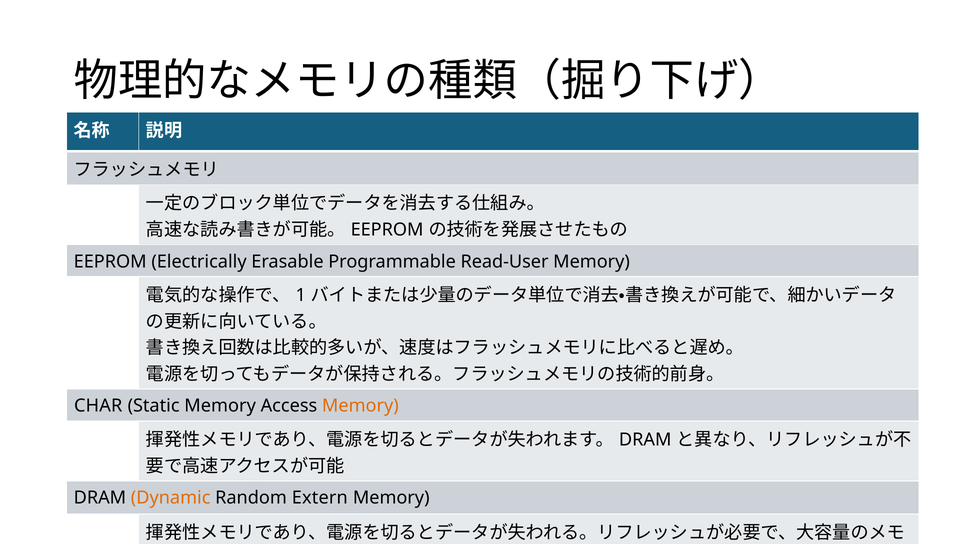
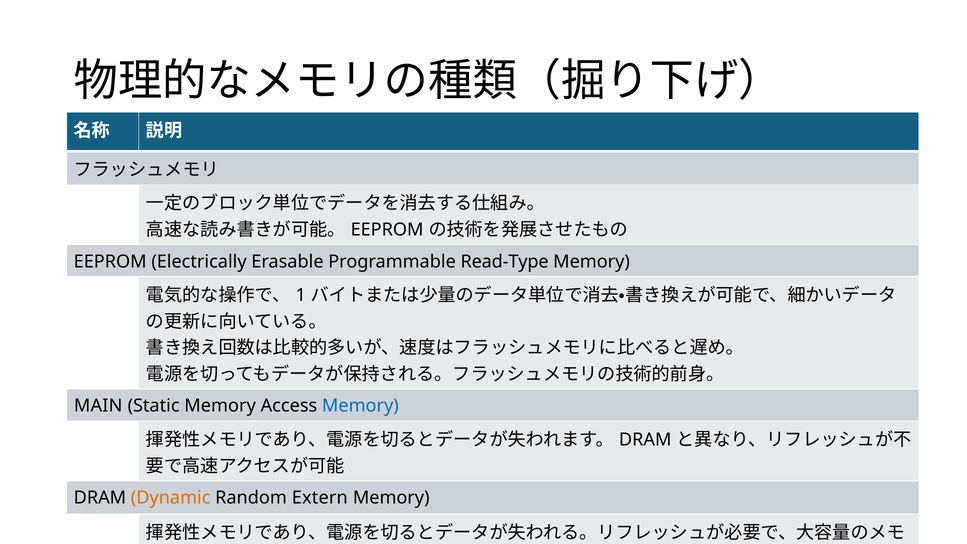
Read-User: Read-User -> Read-Type (505, 262)
CHAR: CHAR -> MAIN (98, 406)
Memory colour: orange -> blue (360, 406)
